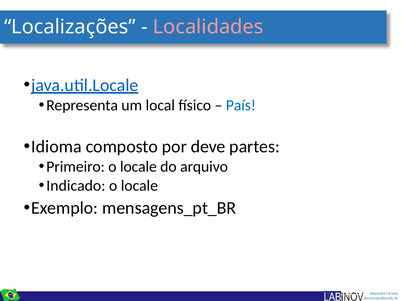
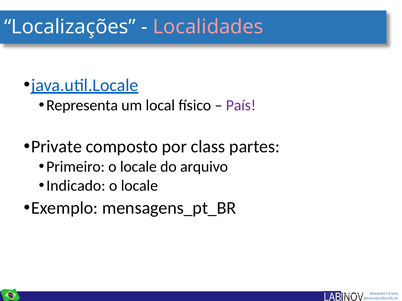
País colour: blue -> purple (241, 106)
Idioma: Idioma -> Private (57, 147)
deve: deve -> class (208, 147)
